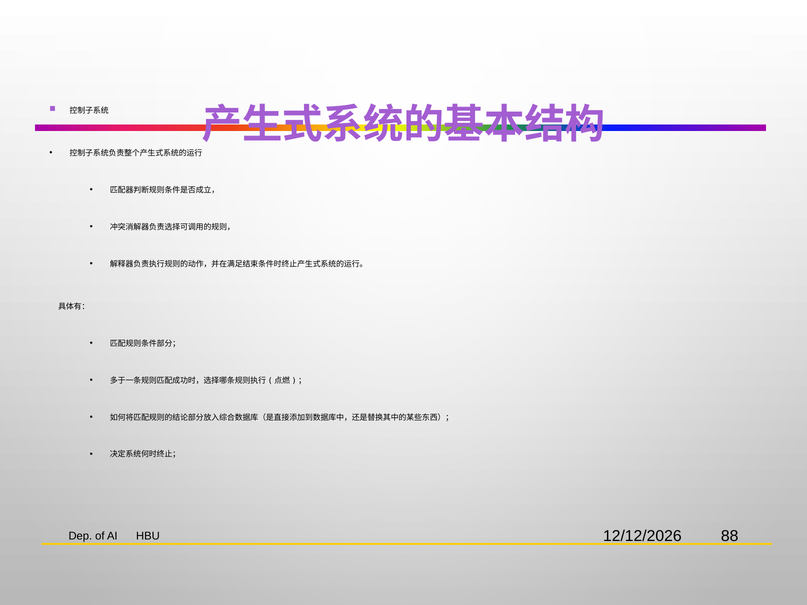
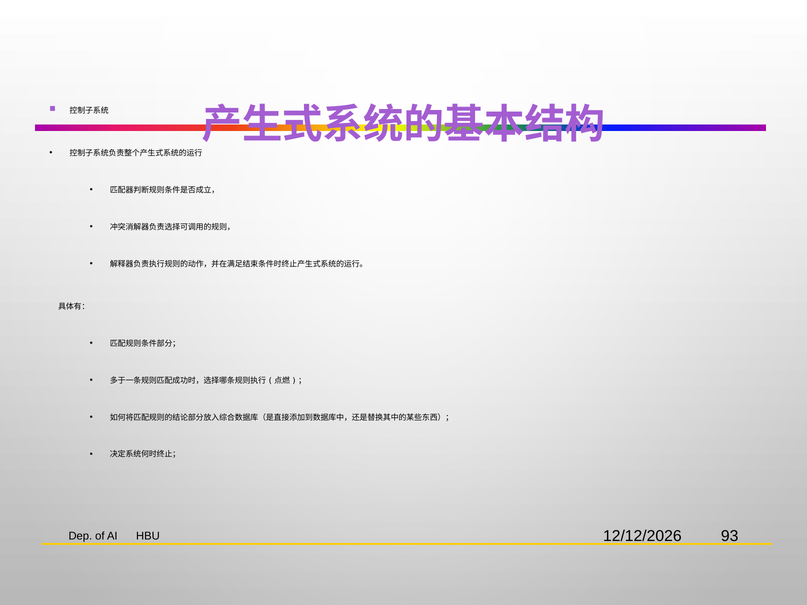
88: 88 -> 93 (730, 536)
